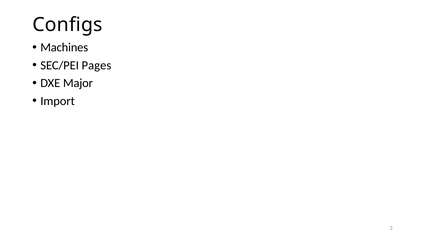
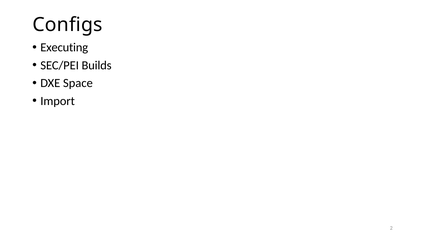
Machines: Machines -> Executing (64, 48)
Pages: Pages -> Builds (97, 65)
Major: Major -> Space (78, 83)
